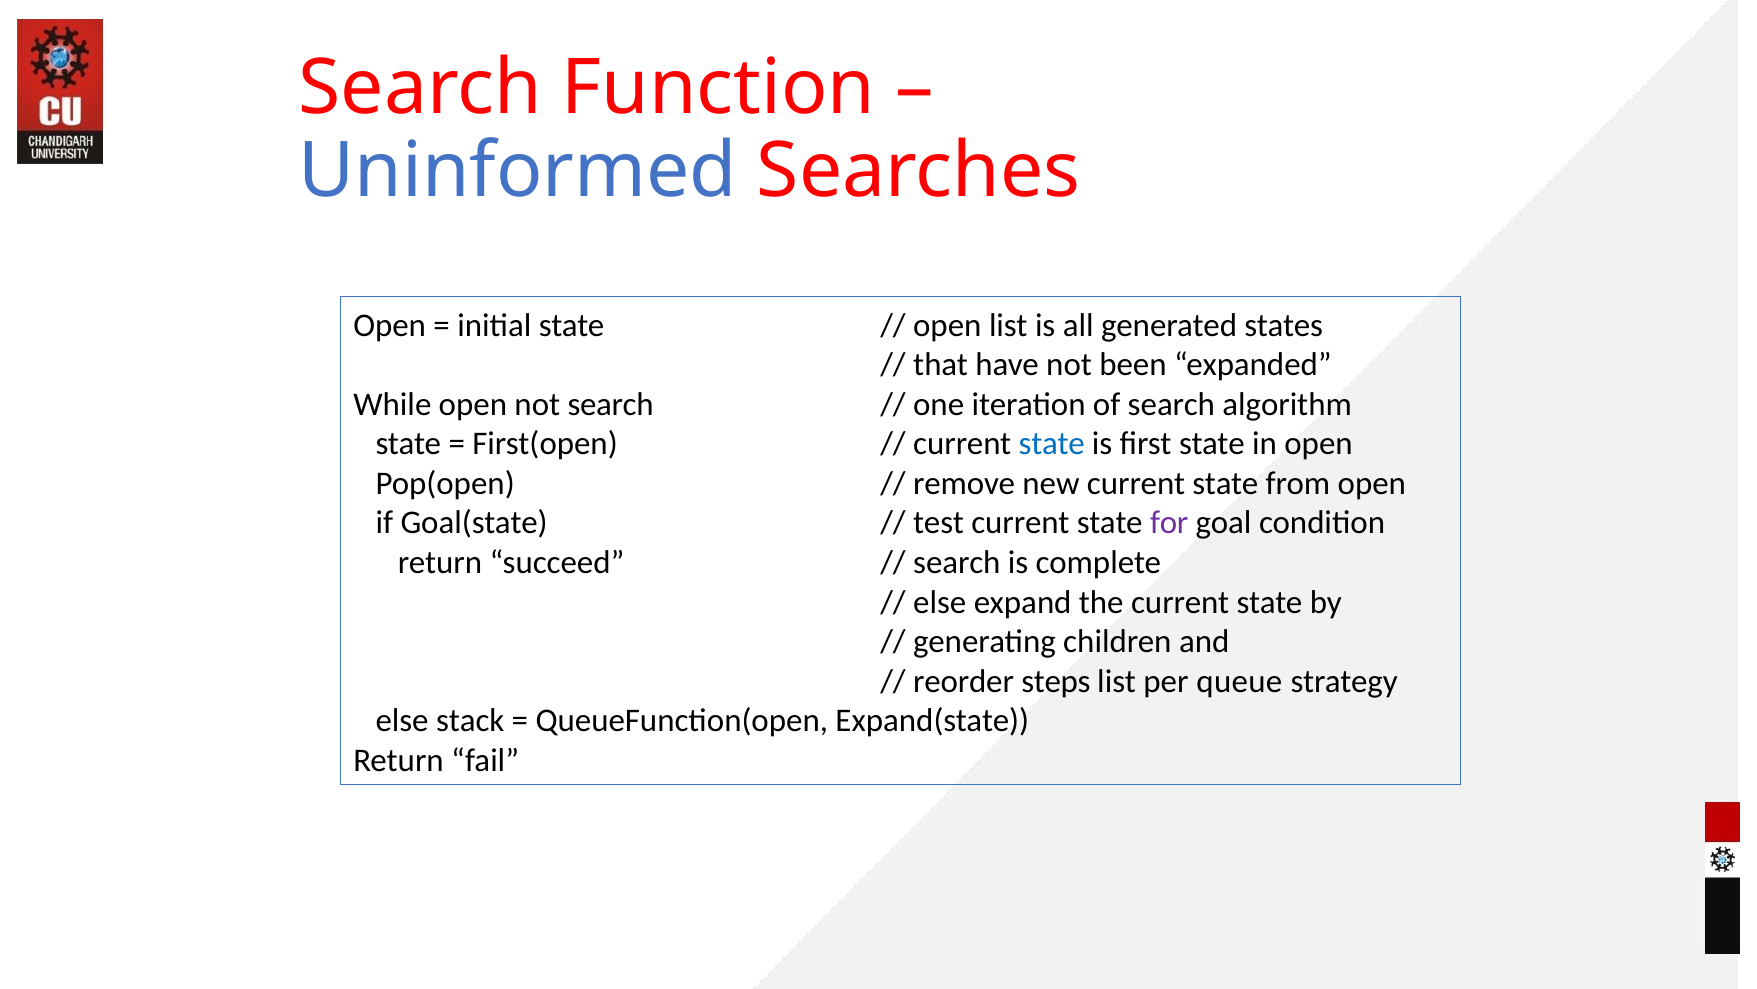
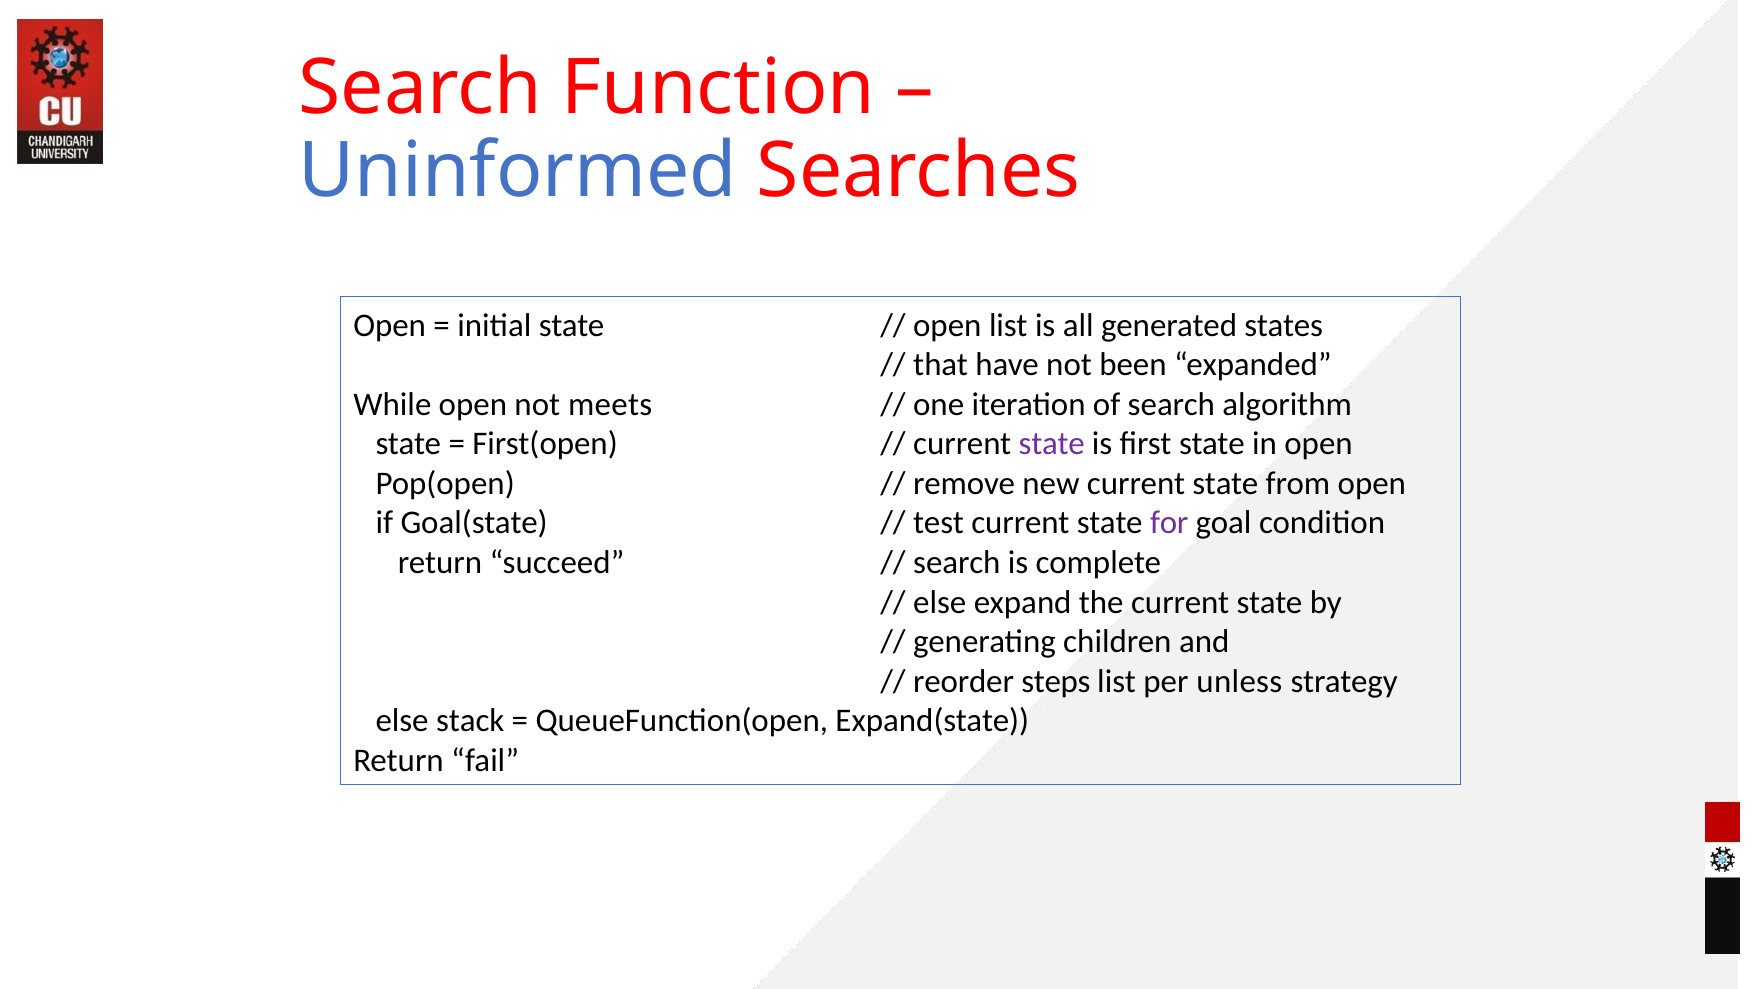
not search: search -> meets (610, 404)
state colour: blue -> purple (1052, 444)
queue: queue -> unless (1239, 681)
